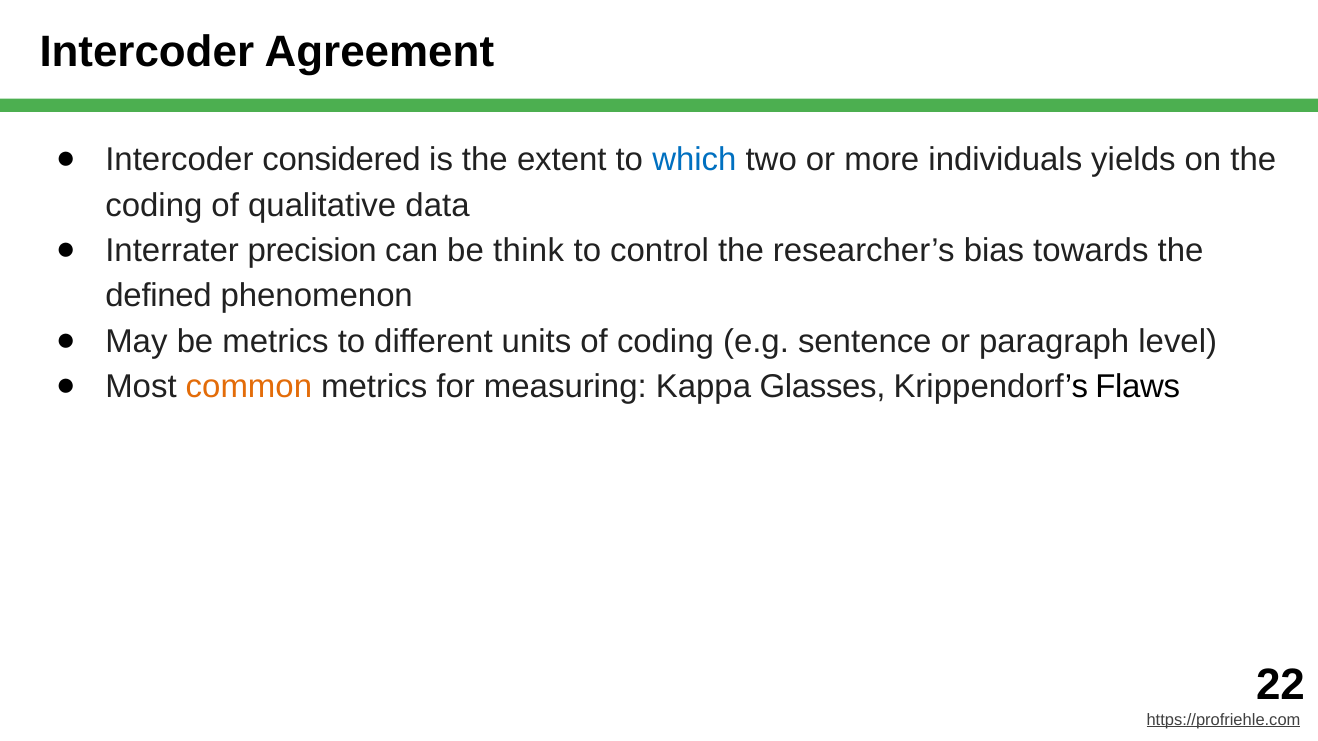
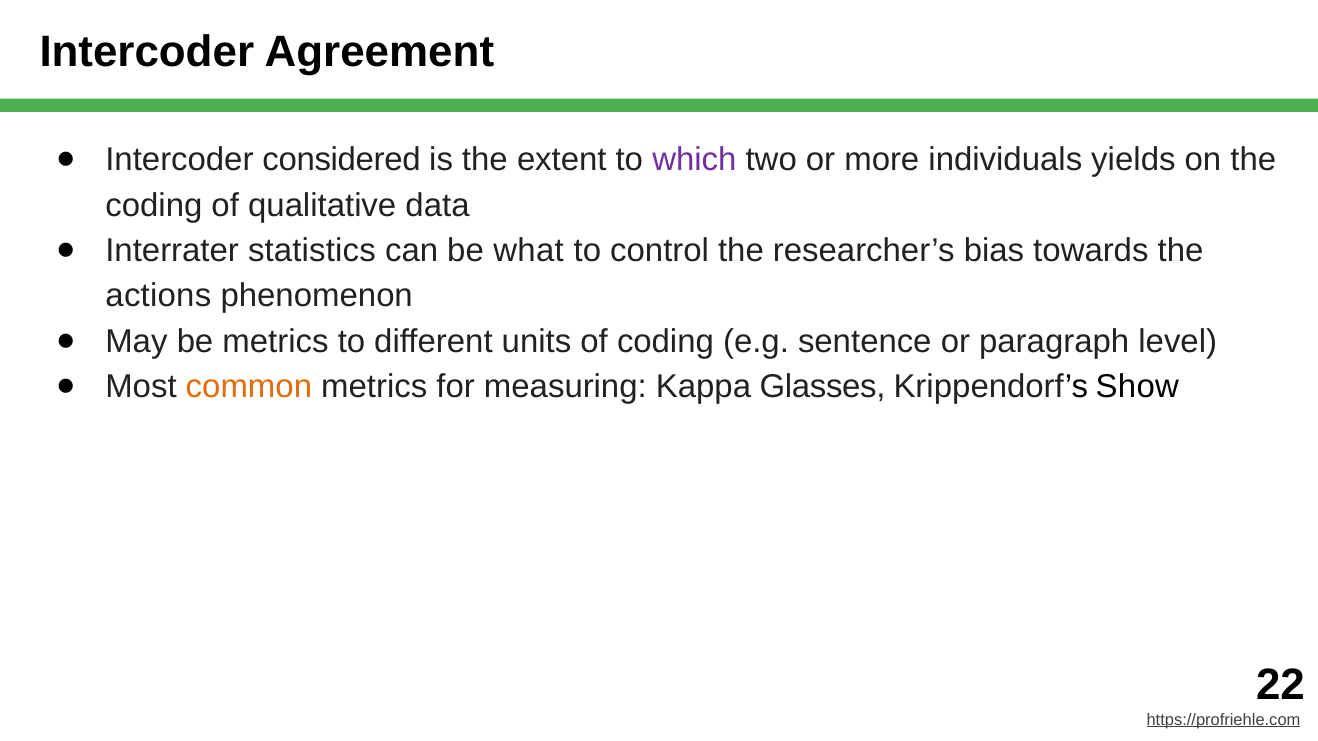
which colour: blue -> purple (694, 160)
precision: precision -> statistics (312, 251)
think: think -> what (529, 251)
defined: defined -> actions (158, 296)
Flaws: Flaws -> Show (1137, 387)
